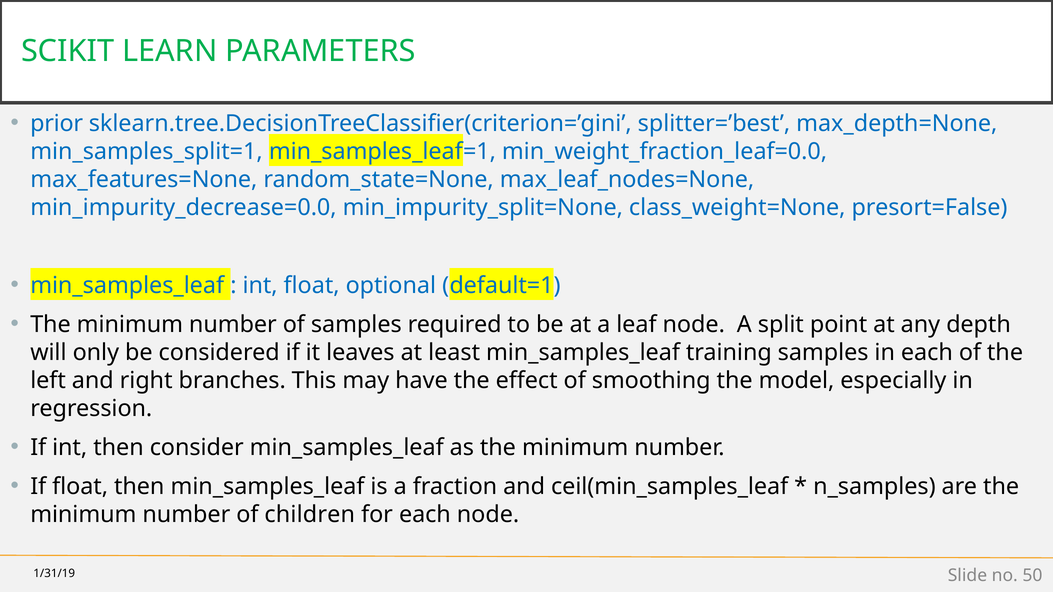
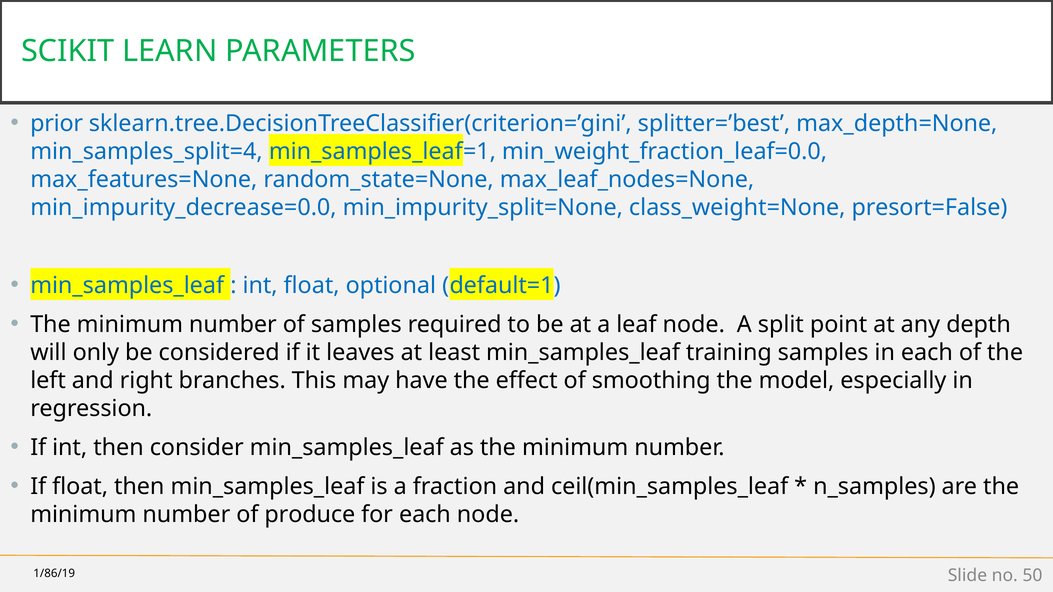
min_samples_split=1: min_samples_split=1 -> min_samples_split=4 (146, 152)
children: children -> produce (310, 515)
1/31/19: 1/31/19 -> 1/86/19 (54, 574)
